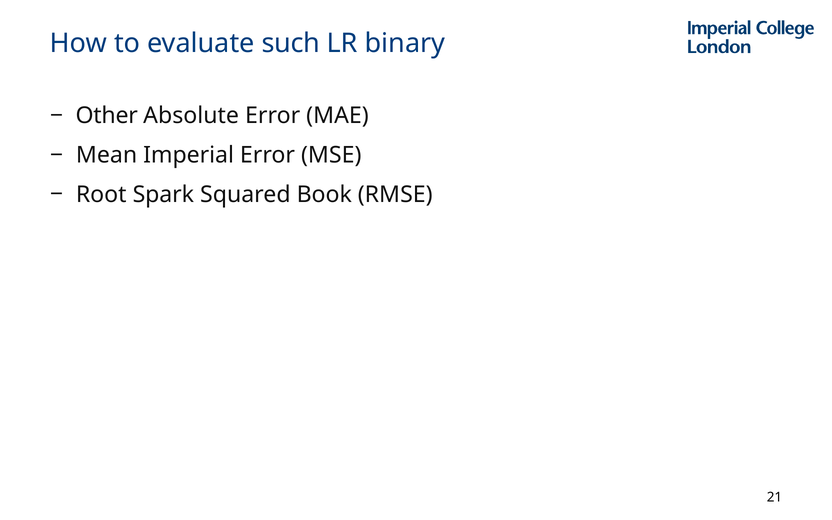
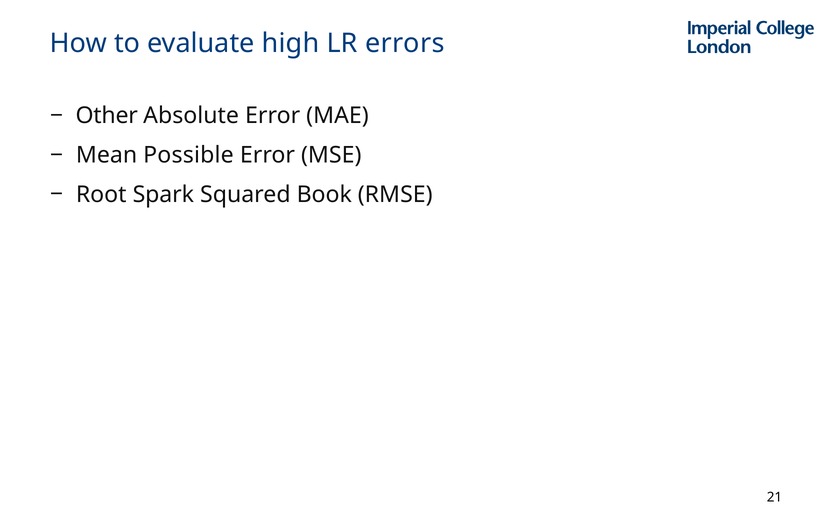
such: such -> high (291, 43)
binary: binary -> errors (405, 43)
Imperial: Imperial -> Possible (188, 155)
